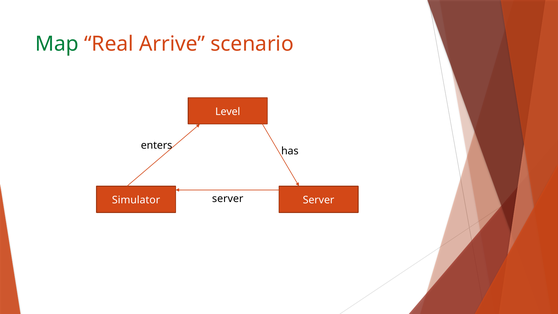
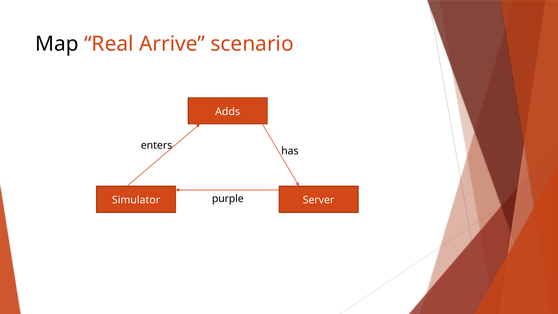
Map colour: green -> black (57, 44)
Level: Level -> Adds (228, 112)
server: server -> purple (228, 199)
